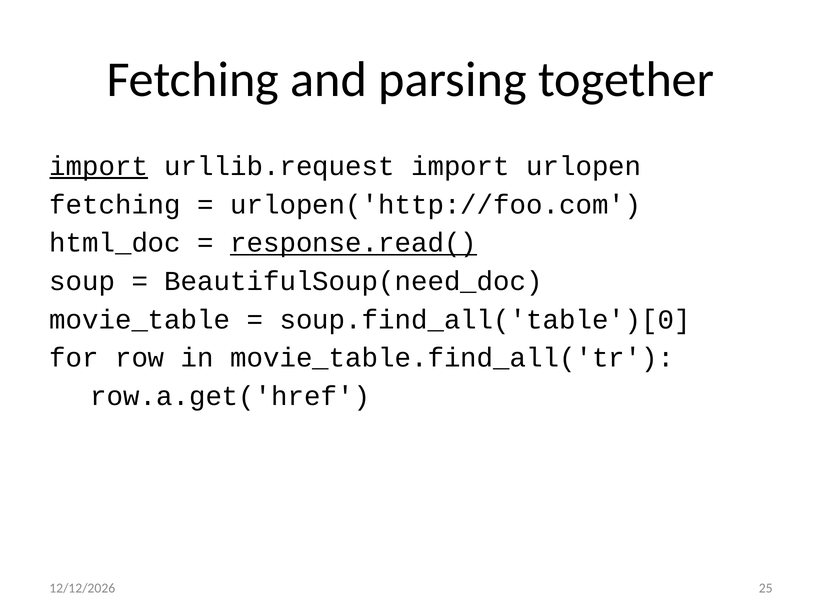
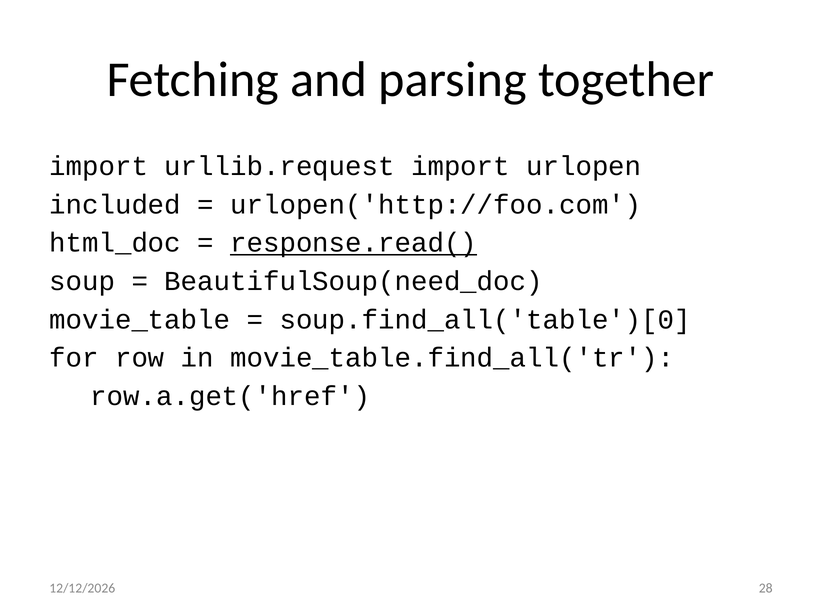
import underline: present -> none (99, 166)
fetching: fetching -> included (115, 205)
25: 25 -> 28 (766, 589)
